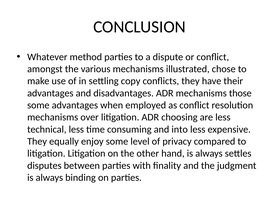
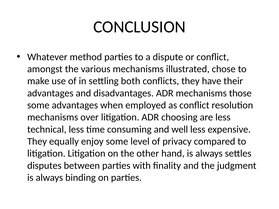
copy: copy -> both (131, 81)
into: into -> well (180, 129)
